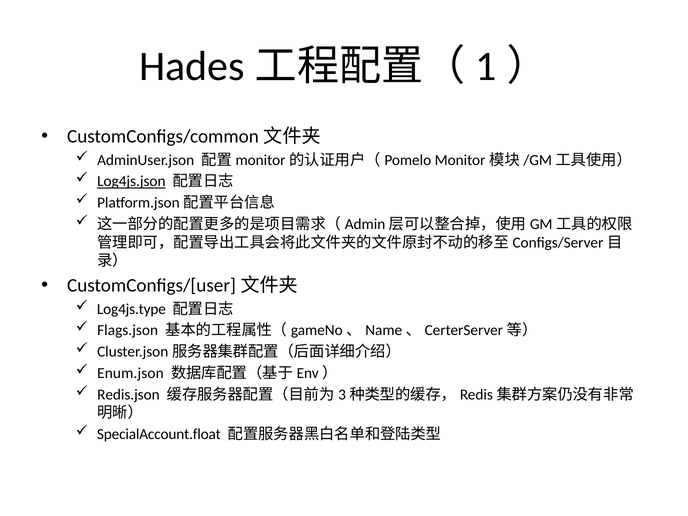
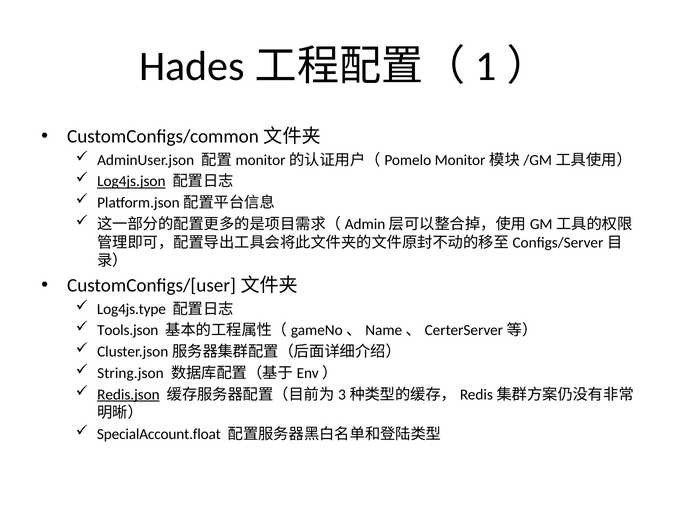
Flags.json: Flags.json -> Tools.json (128, 330)
Enum.json: Enum.json -> String.json (130, 373)
Redis.json underline: none -> present (128, 394)
